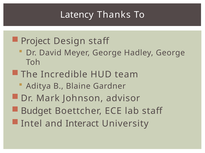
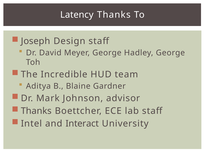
Project: Project -> Joseph (36, 41)
Budget: Budget -> Thanks (36, 111)
